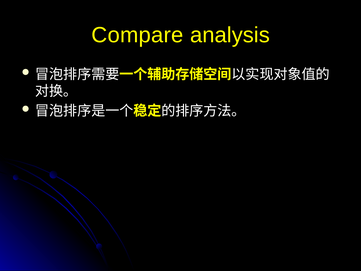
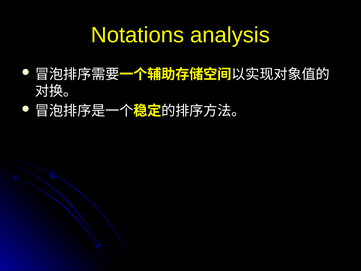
Compare: Compare -> Notations (137, 35)
